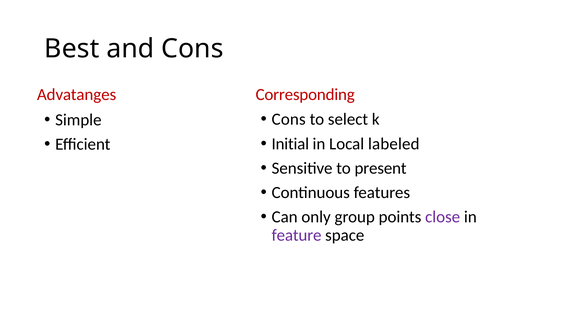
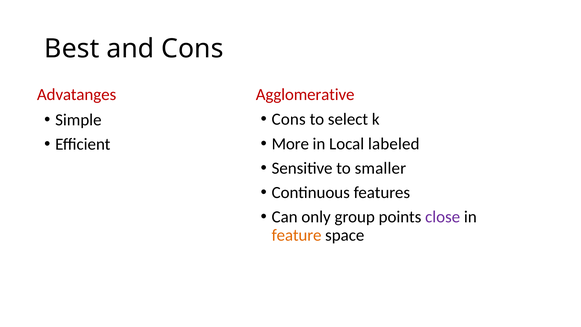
Corresponding: Corresponding -> Agglomerative (305, 94)
Initial: Initial -> More (290, 144)
present: present -> smaller (380, 168)
feature colour: purple -> orange (297, 235)
